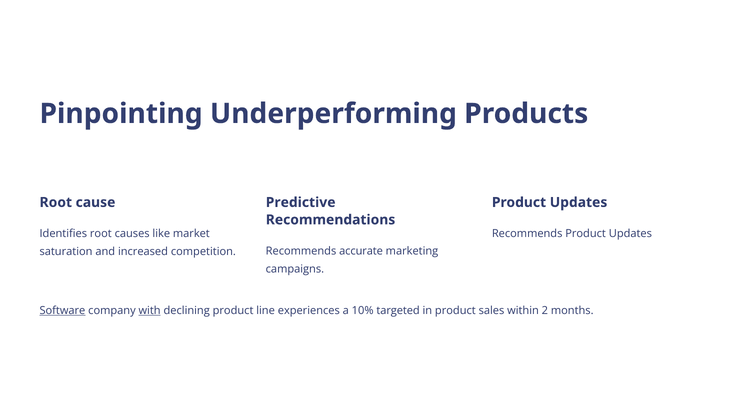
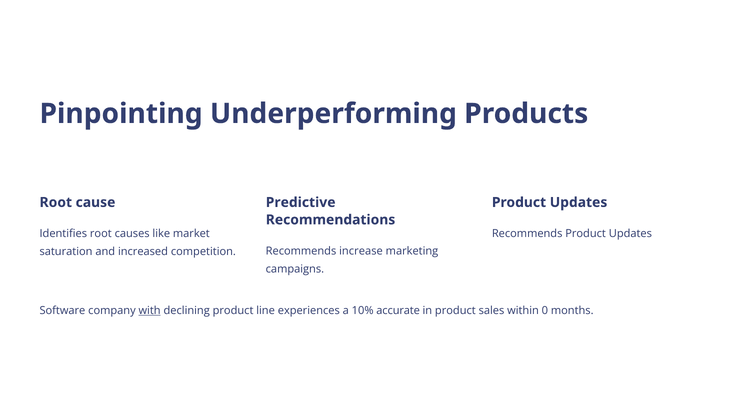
accurate: accurate -> increase (361, 251)
Software underline: present -> none (62, 311)
targeted: targeted -> accurate (398, 311)
2: 2 -> 0 (545, 311)
